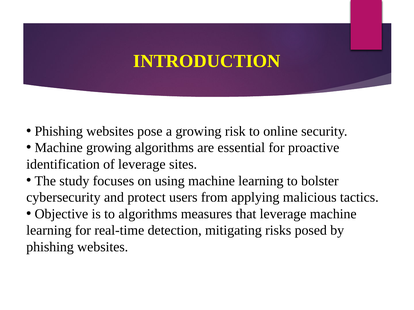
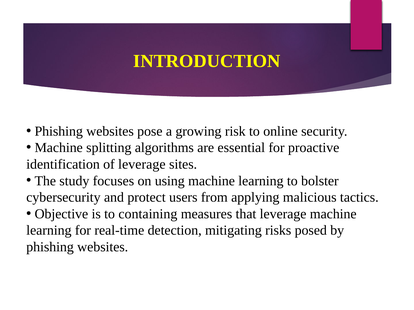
Machine growing: growing -> splitting (109, 148)
to algorithms: algorithms -> containing (148, 214)
